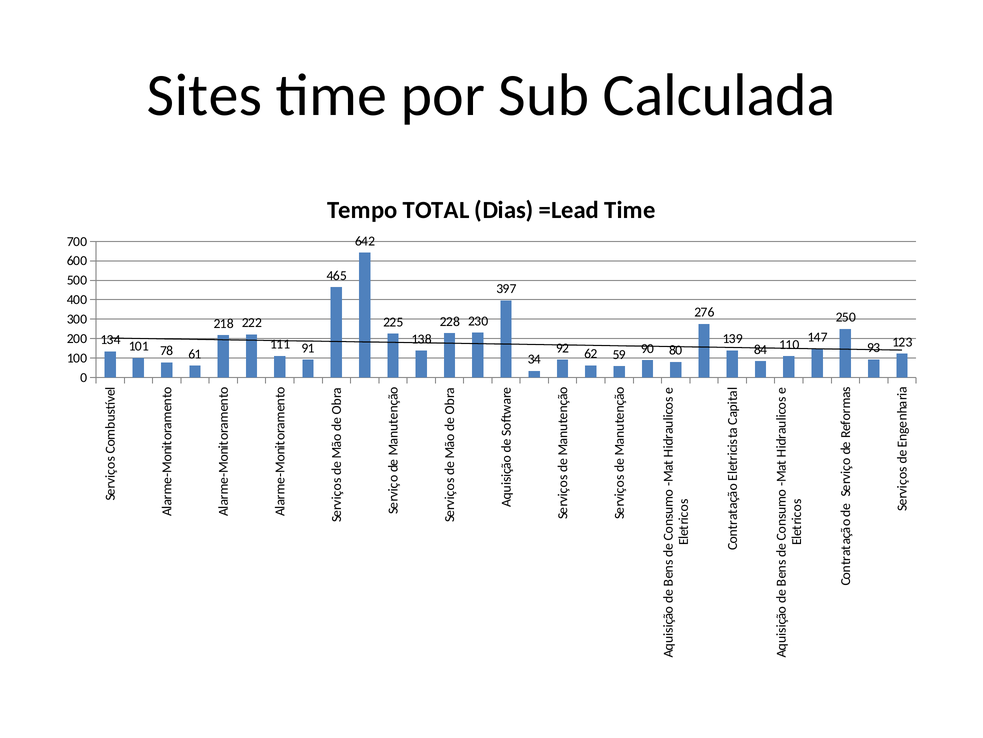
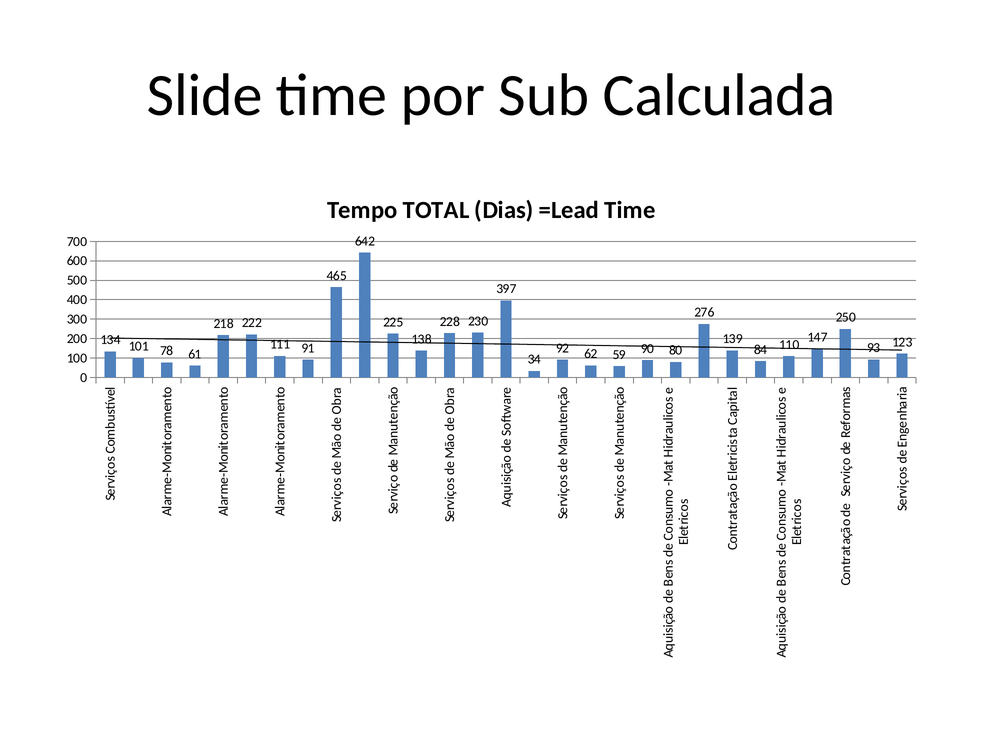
Sites: Sites -> Slide (205, 95)
